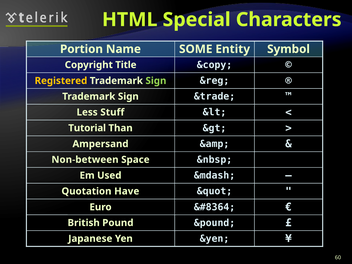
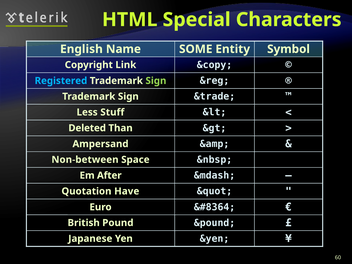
Portion: Portion -> English (81, 49)
Title: Title -> Link (126, 65)
Registered colour: yellow -> light blue (61, 81)
Tutorial: Tutorial -> Deleted (87, 128)
Used: Used -> After (109, 175)
